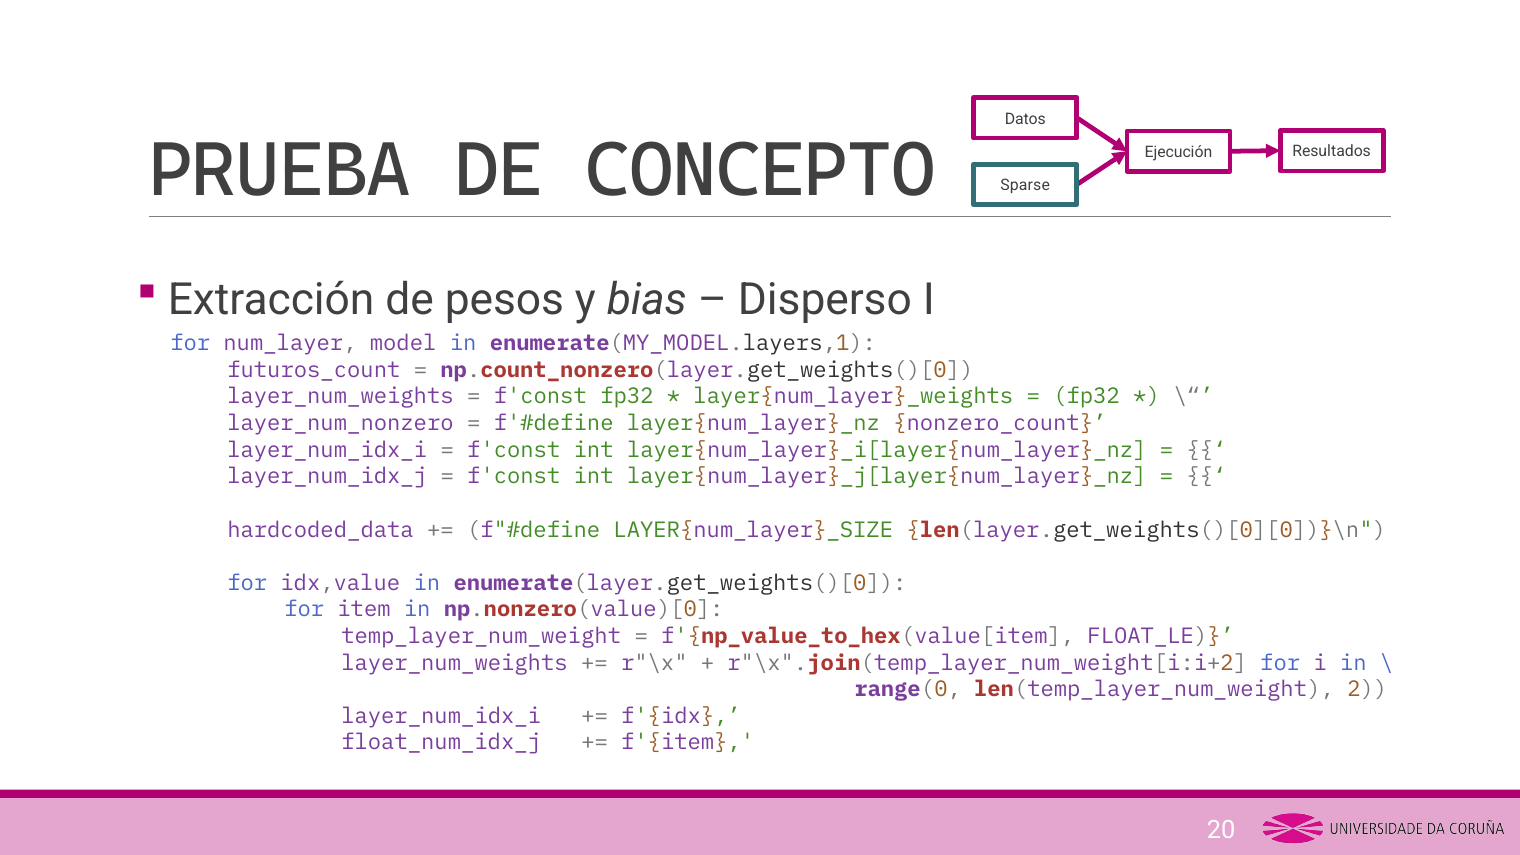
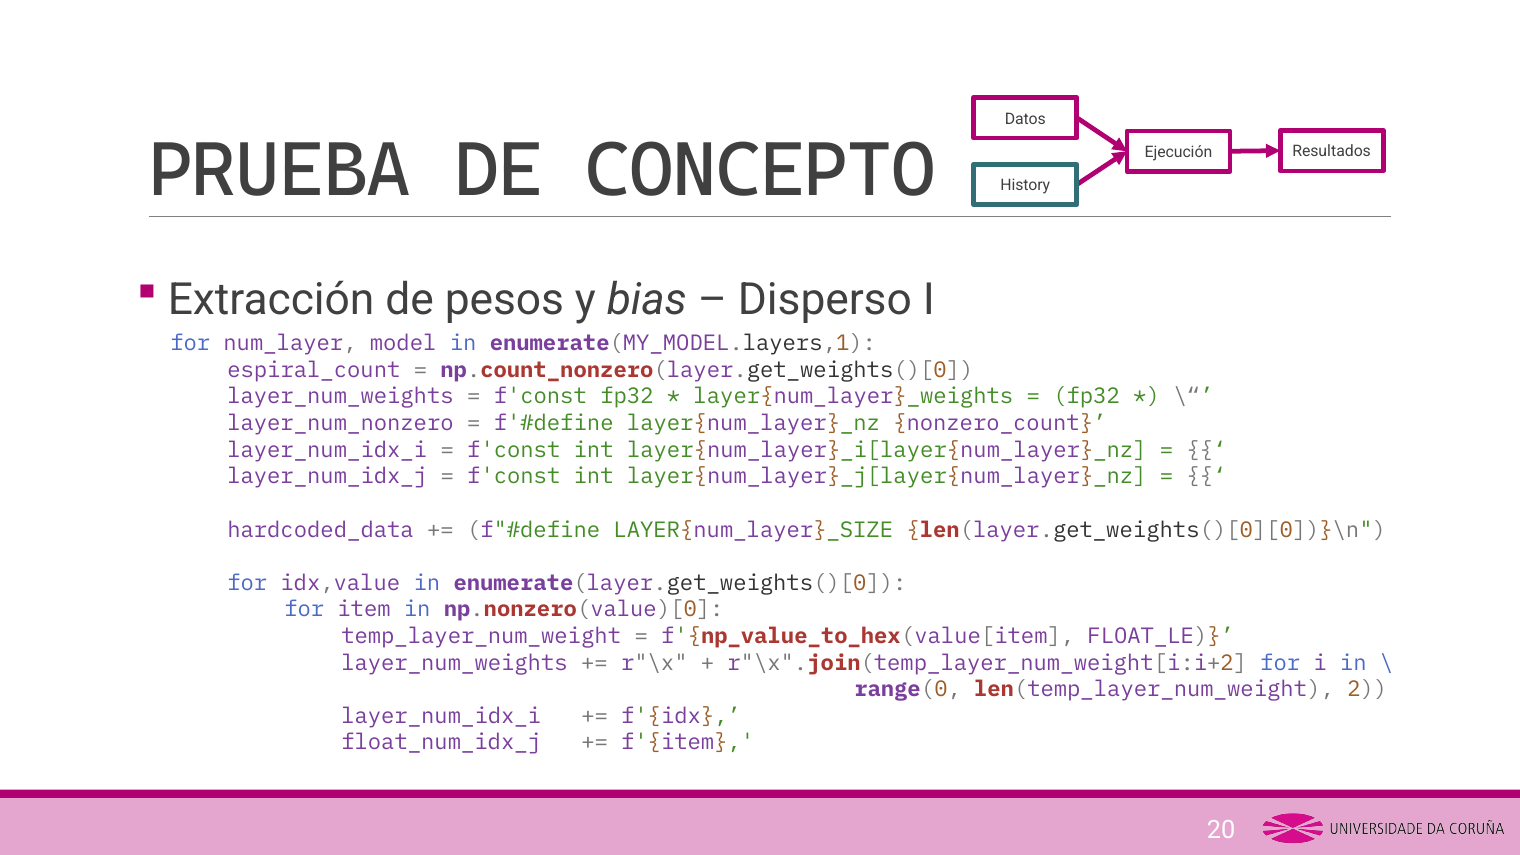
Sparse: Sparse -> History (1025, 186)
futuros_count: futuros_count -> espiral_count (314, 370)
